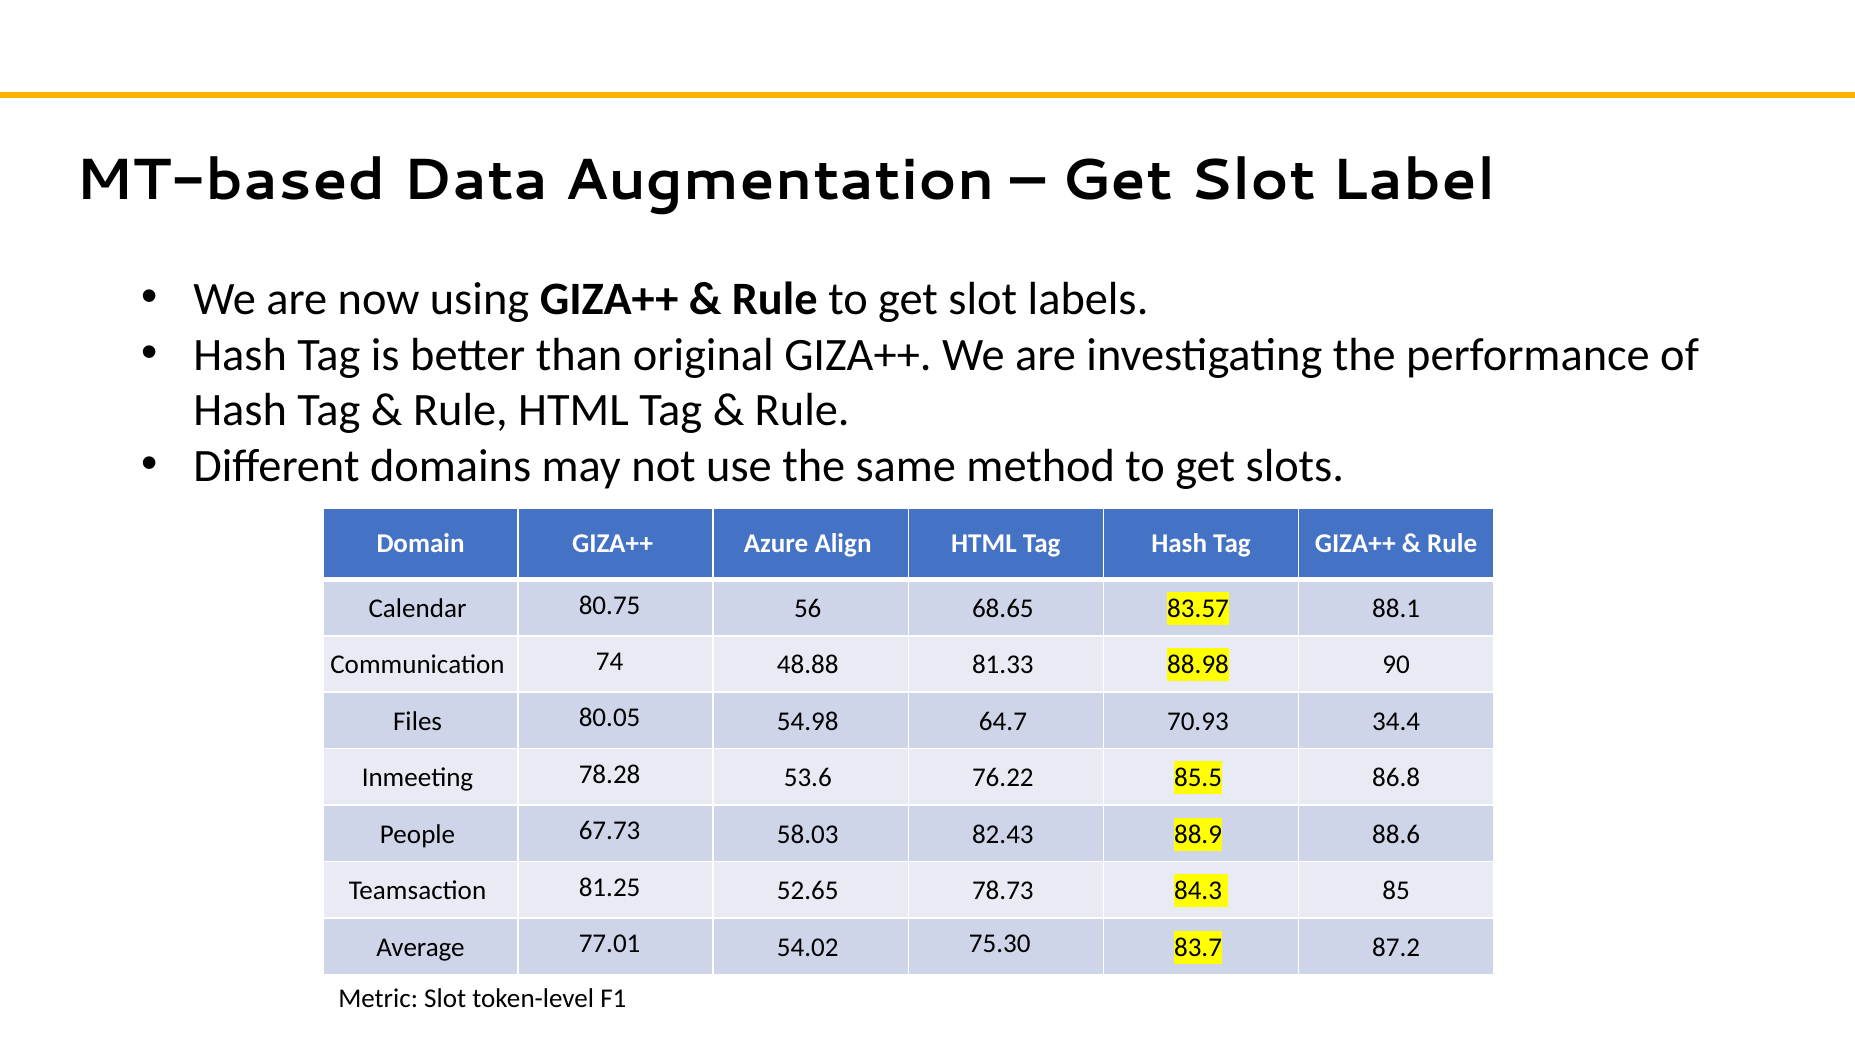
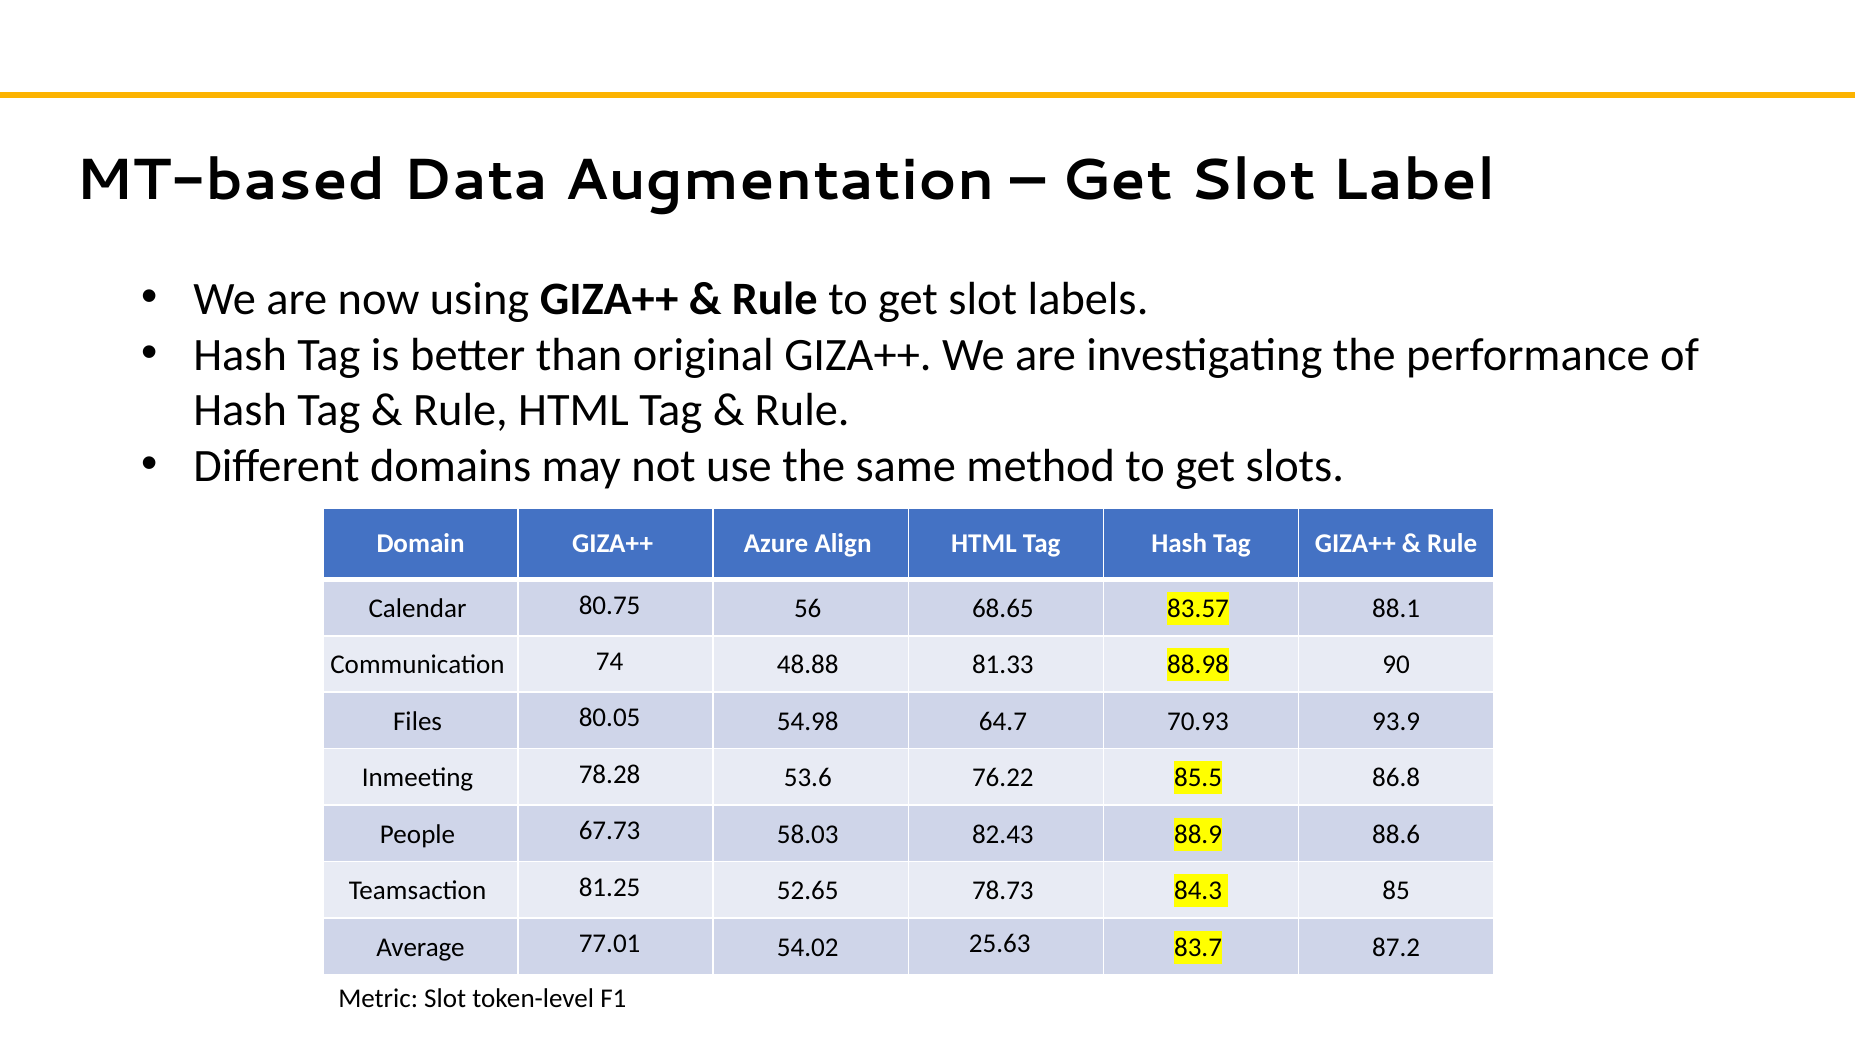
34.4: 34.4 -> 93.9 (1396, 721)
75.30: 75.30 -> 25.63 (1000, 943)
